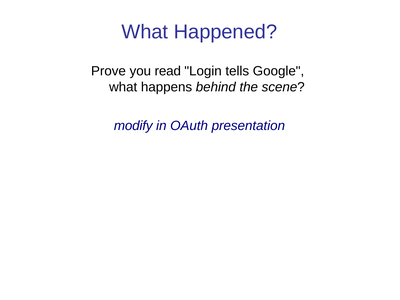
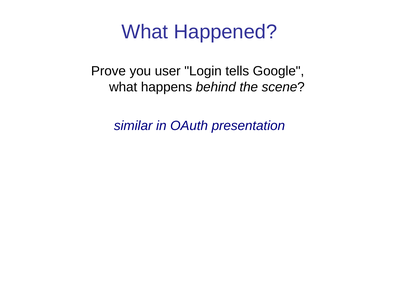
read: read -> user (168, 71)
modify: modify -> similar (133, 126)
